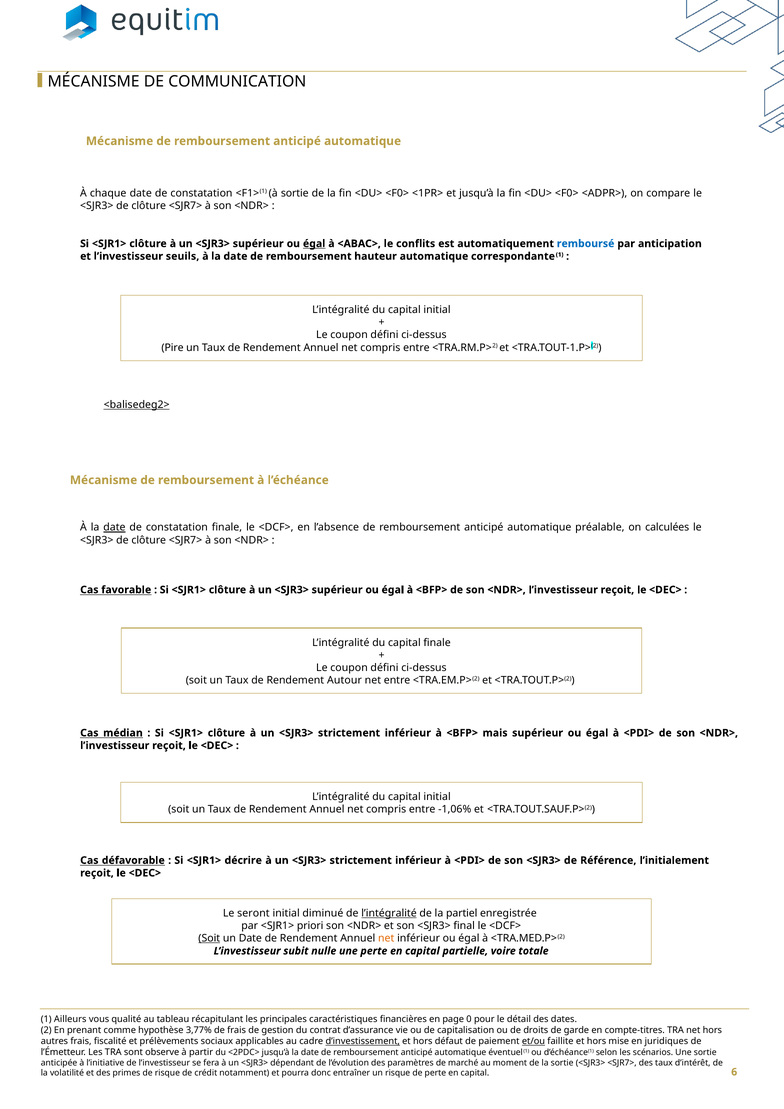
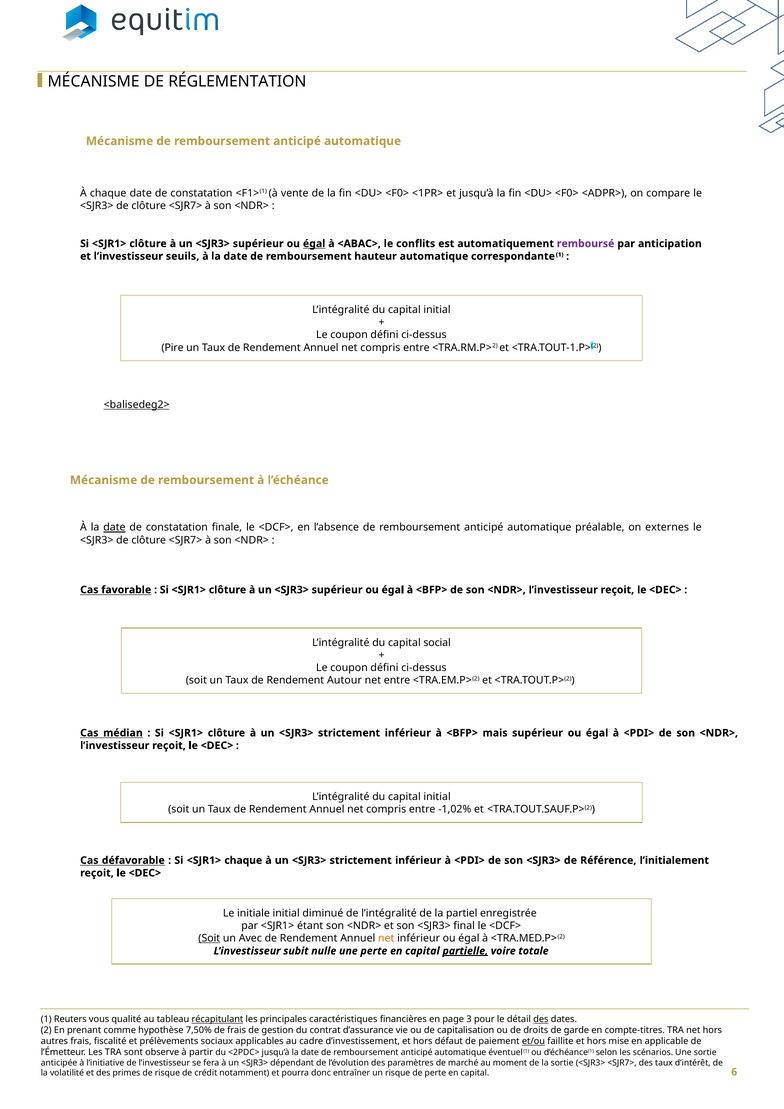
COMMUNICATION: COMMUNICATION -> RÉGLEMENTATION (237, 81)
à sortie: sortie -> vente (295, 193)
remboursé colour: blue -> purple (586, 244)
calculées: calculées -> externes (667, 527)
capital finale: finale -> social (437, 642)
-1,06%: -1,06% -> -1,02% (455, 809)
<SJR1> décrire: décrire -> chaque (243, 860)
seront: seront -> initiale (253, 913)
l’intégralité underline: present -> none (389, 913)
priori: priori -> étant (310, 926)
un Date: Date -> Avec (250, 938)
partielle underline: none -> present (465, 951)
Ailleurs: Ailleurs -> Reuters (70, 1019)
récapitulant underline: none -> present (217, 1019)
0: 0 -> 3 (469, 1019)
des underline: none -> present (541, 1019)
3,77%: 3,77% -> 7,50% (199, 1030)
d’investissement underline: present -> none (363, 1041)
juridiques: juridiques -> applicable (666, 1041)
